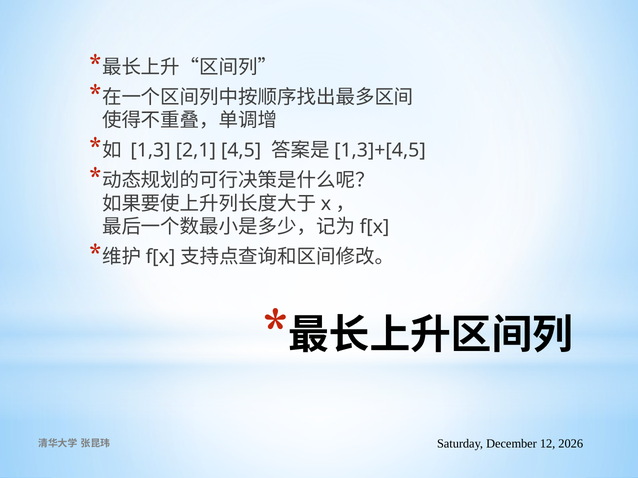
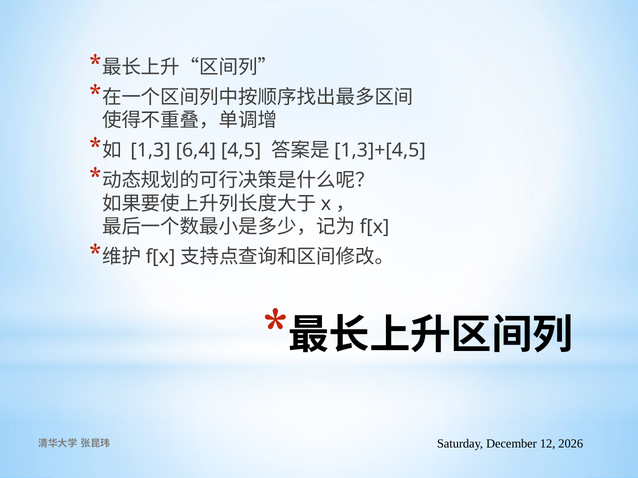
2,1: 2,1 -> 6,4 (196, 151)
